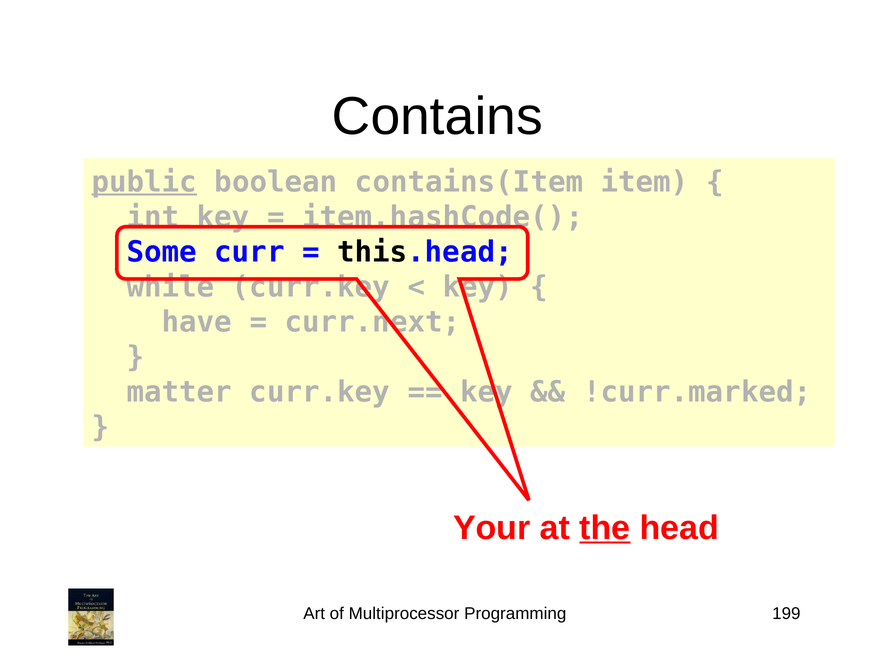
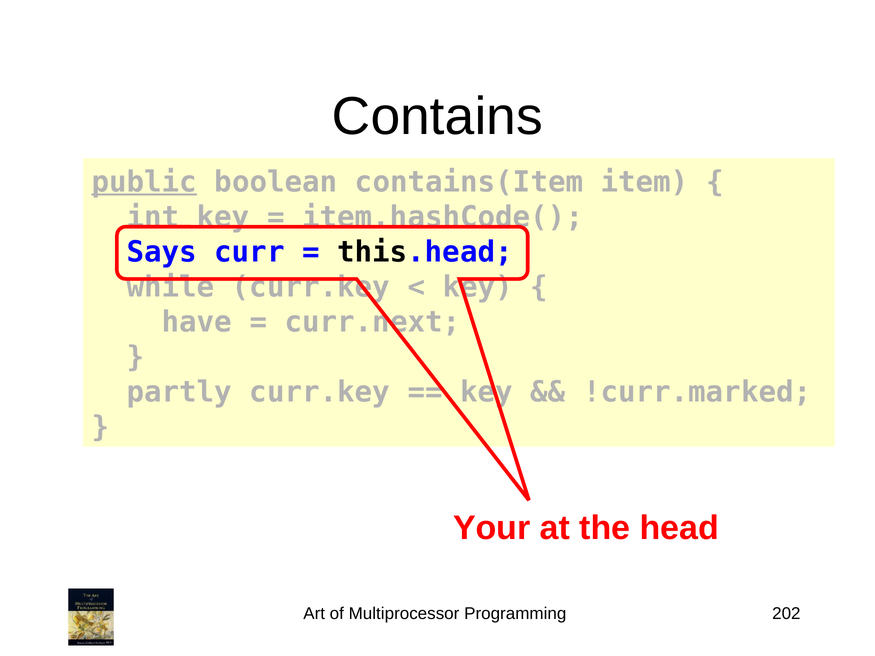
Some: Some -> Says (162, 252)
matter: matter -> partly (179, 392)
the underline: present -> none (605, 528)
199: 199 -> 202 (786, 614)
